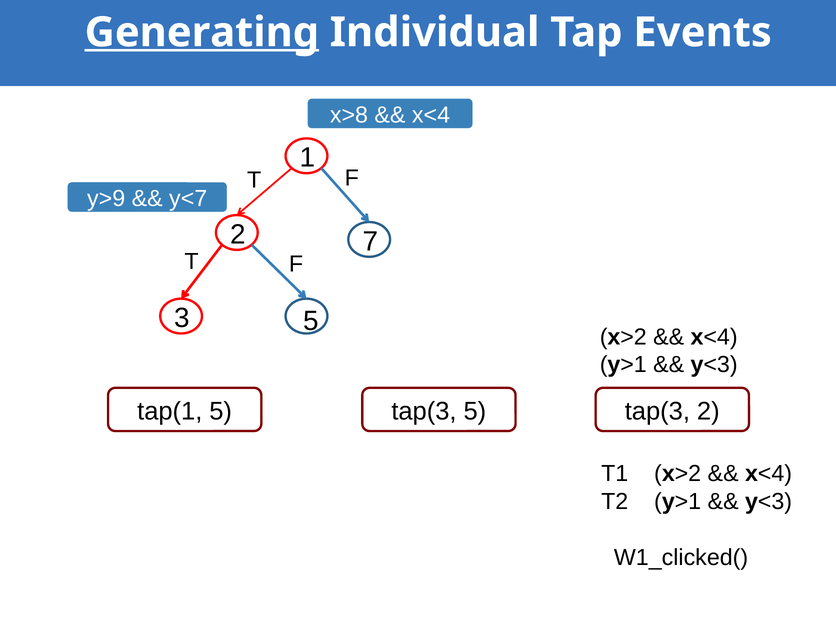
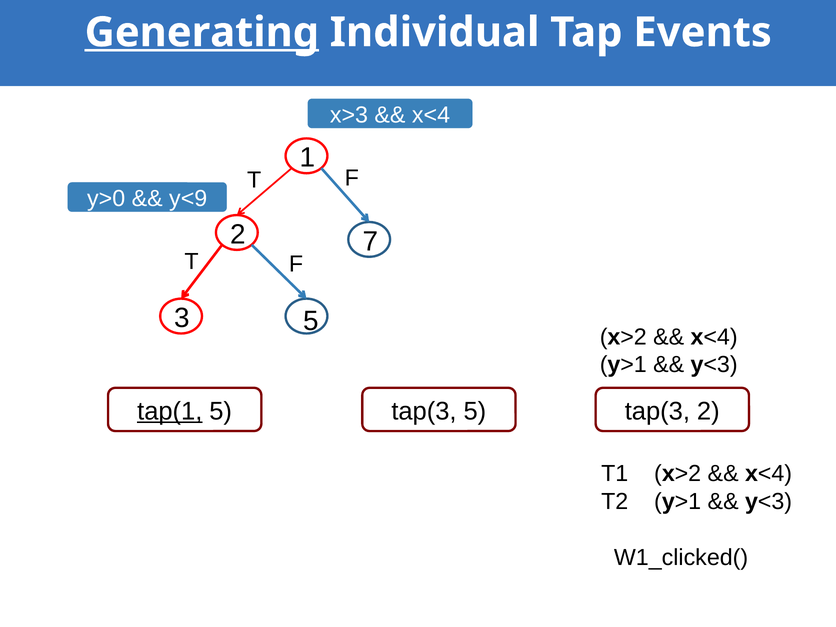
x>8: x>8 -> x>3 (349, 115)
y>9: y>9 -> y>0 (106, 199)
y<7: y<7 -> y<9 (188, 199)
tap(1 underline: none -> present (170, 411)
